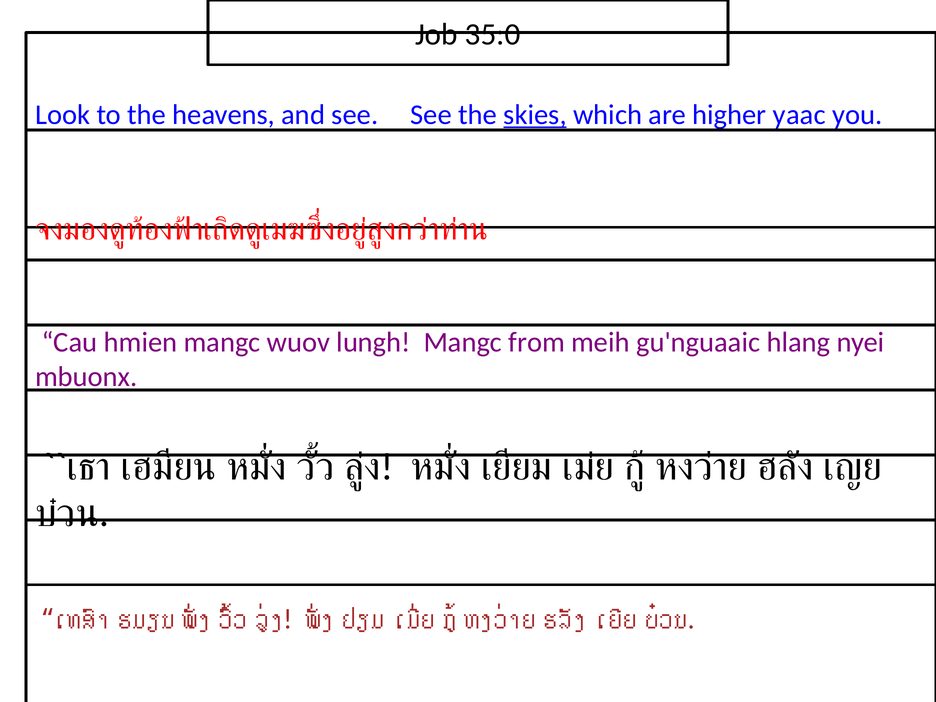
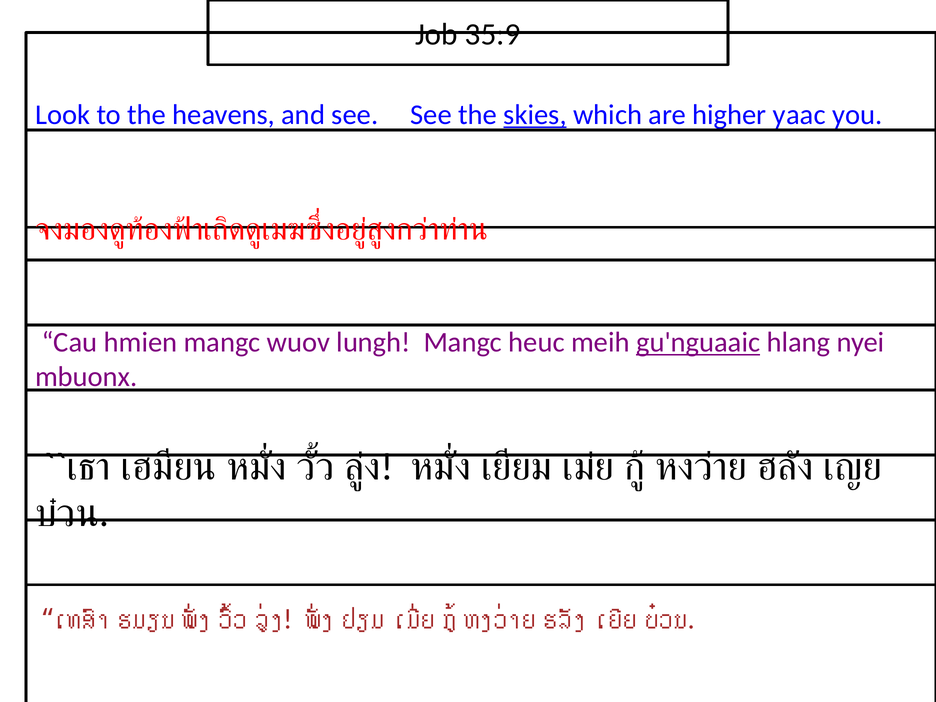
35:0: 35:0 -> 35:9 (493, 35)
from: from -> heuc (537, 342)
gu'nguaaic underline: none -> present (698, 342)
